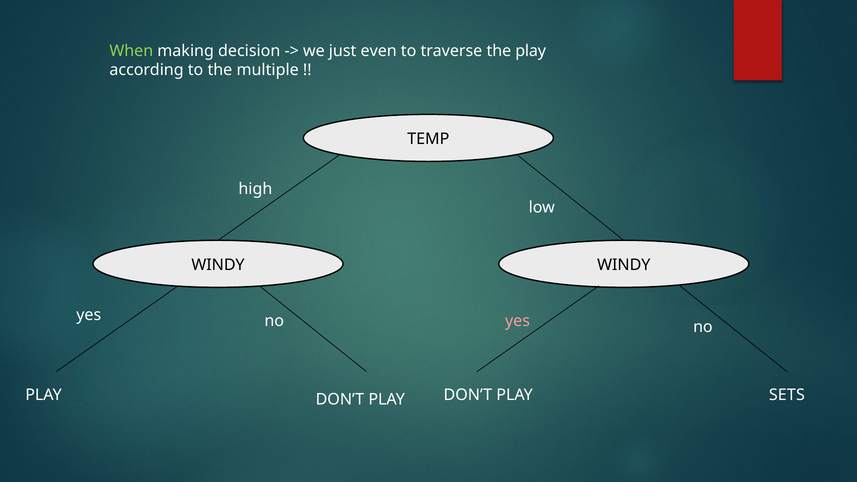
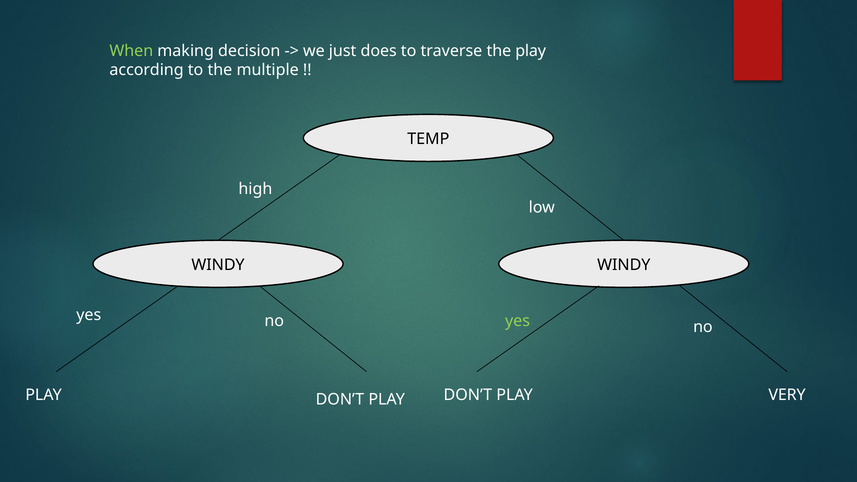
even: even -> does (379, 51)
yes colour: pink -> light green (517, 321)
SETS: SETS -> VERY (787, 395)
